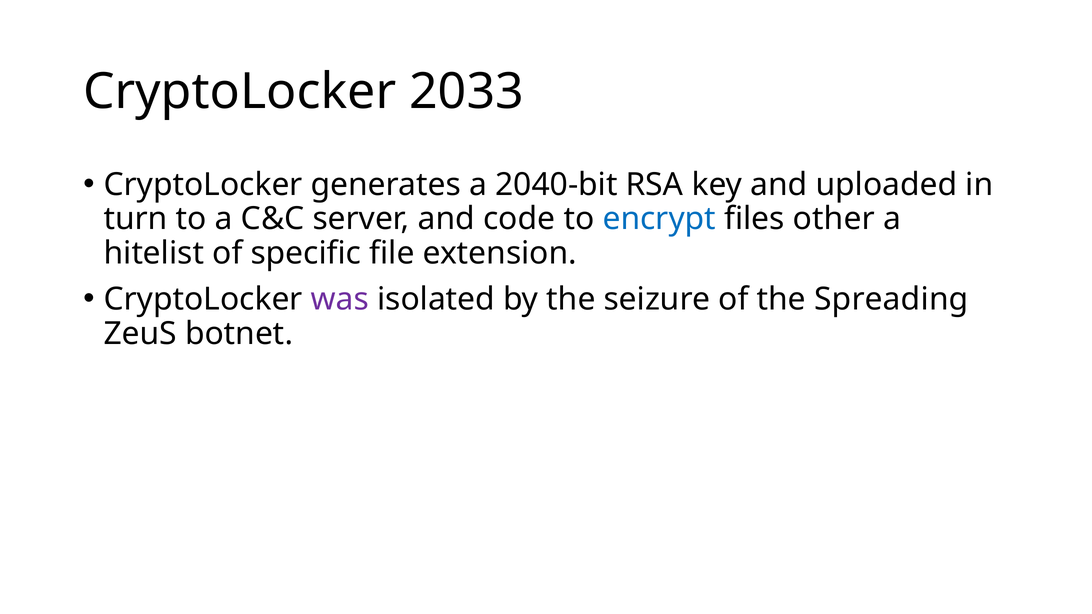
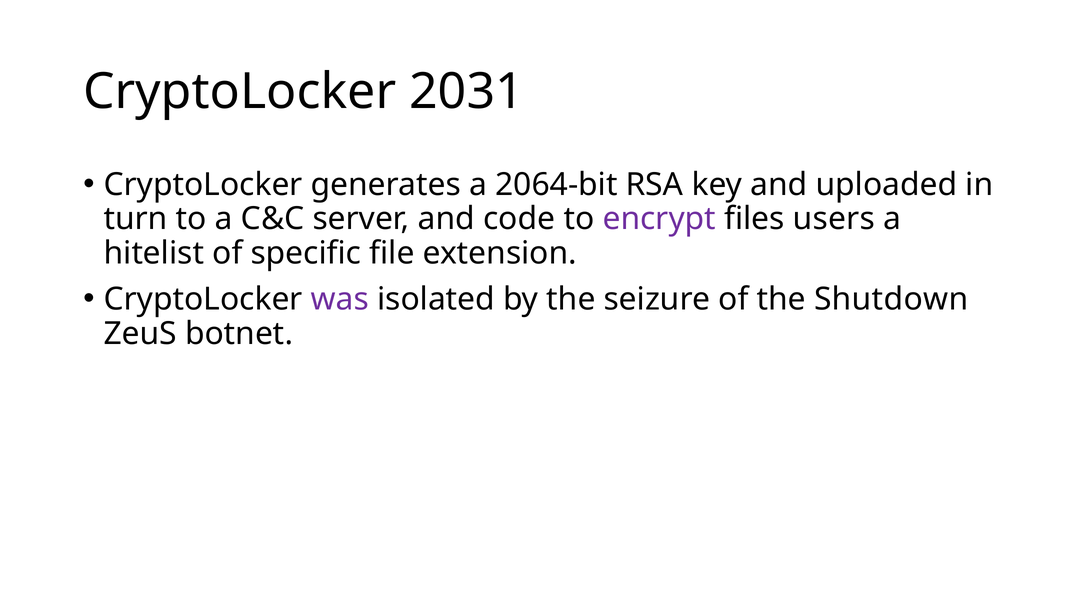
2033: 2033 -> 2031 (467, 92)
2040-bit: 2040-bit -> 2064-bit (556, 185)
encrypt colour: blue -> purple (659, 219)
other: other -> users (834, 219)
Spreading: Spreading -> Shutdown (891, 299)
